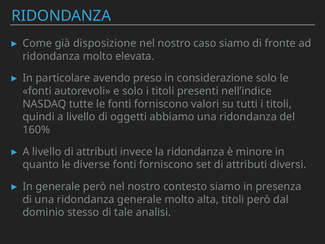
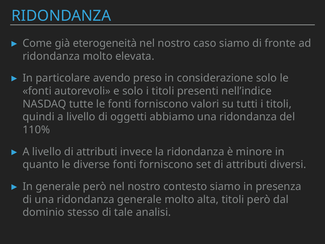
disposizione: disposizione -> eterogeneità (105, 43)
160%: 160% -> 110% (36, 130)
